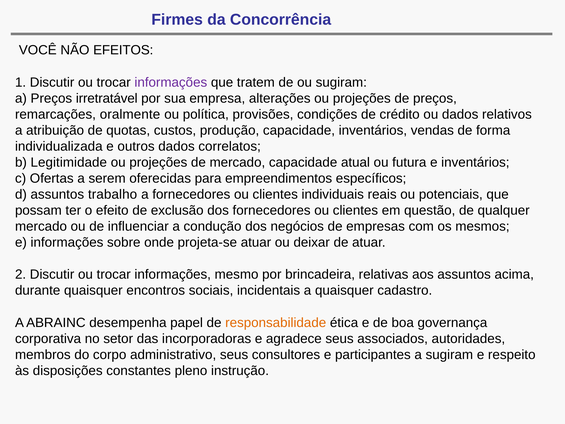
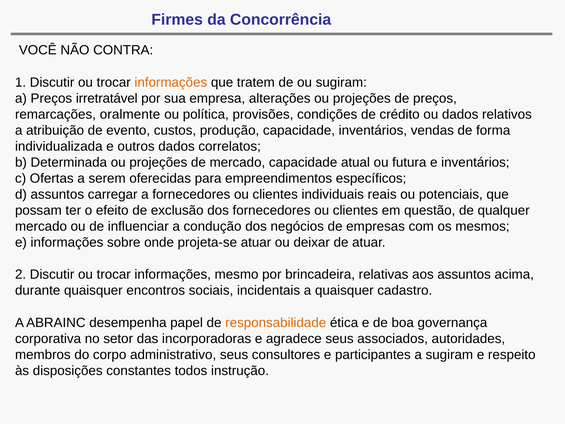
EFEITOS: EFEITOS -> CONTRA (123, 50)
informações colour: purple -> orange (171, 82)
quotas: quotas -> evento (128, 130)
Legitimidade: Legitimidade -> Determinada (69, 162)
trabalho: trabalho -> carregar (113, 194)
pleno: pleno -> todos (191, 370)
